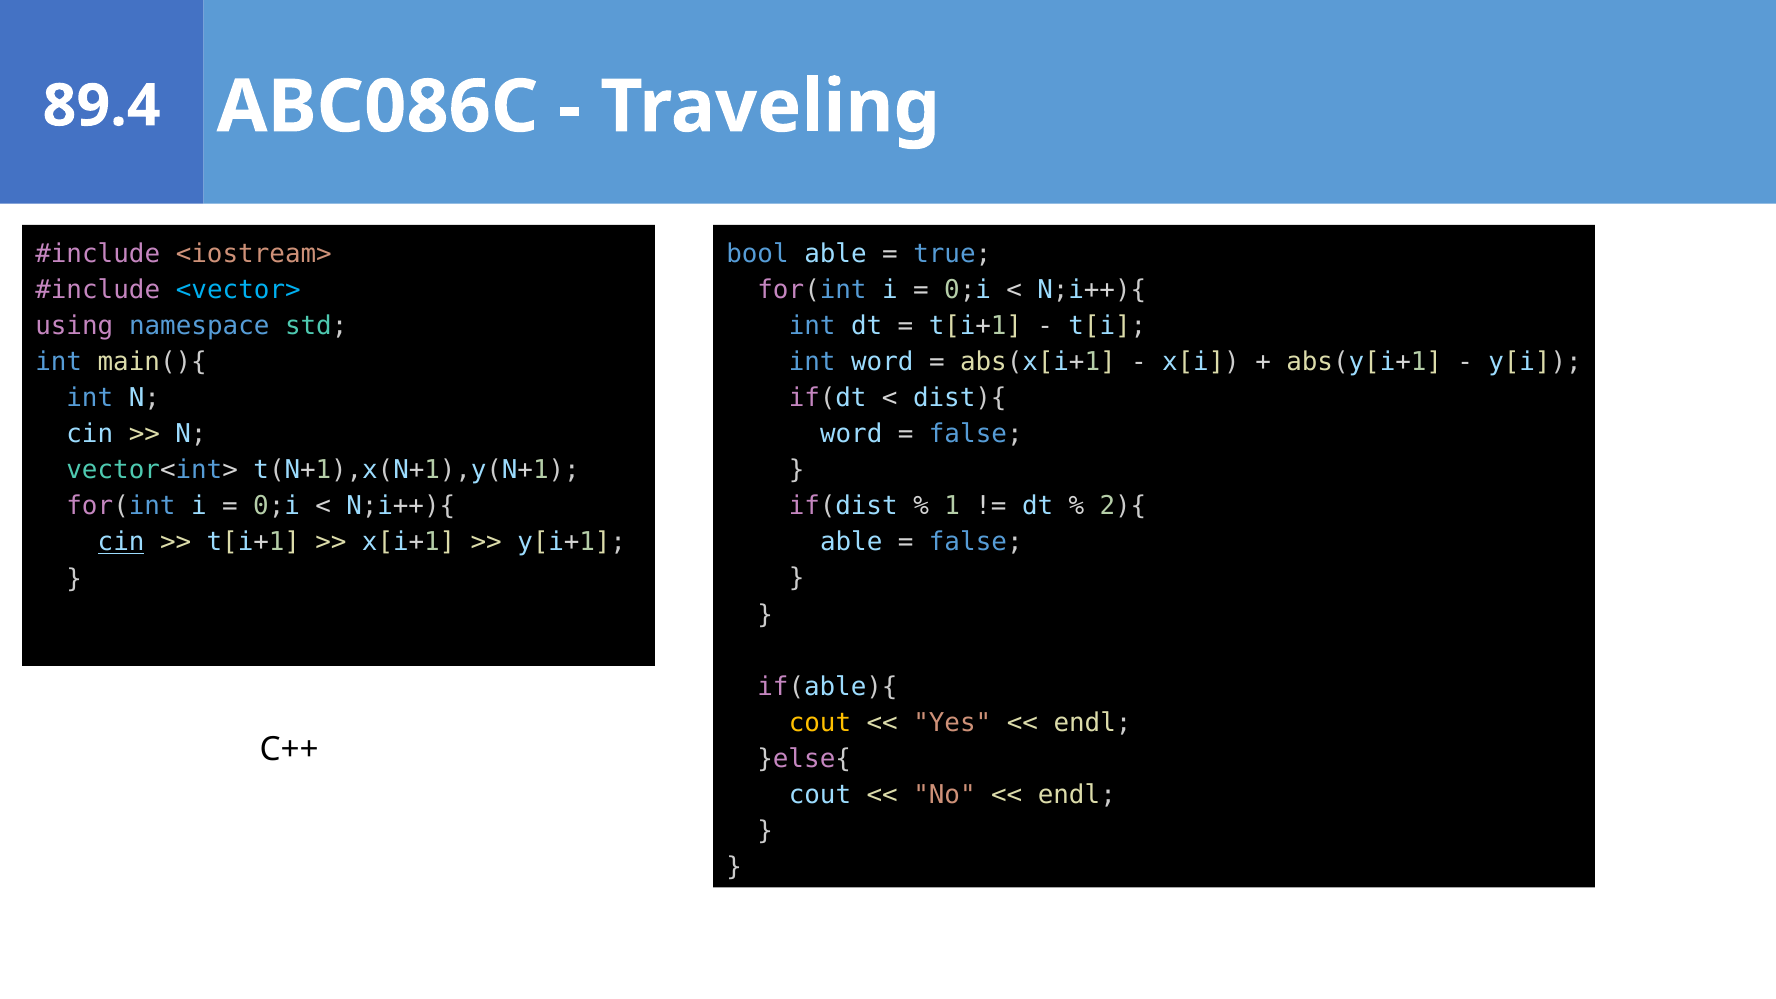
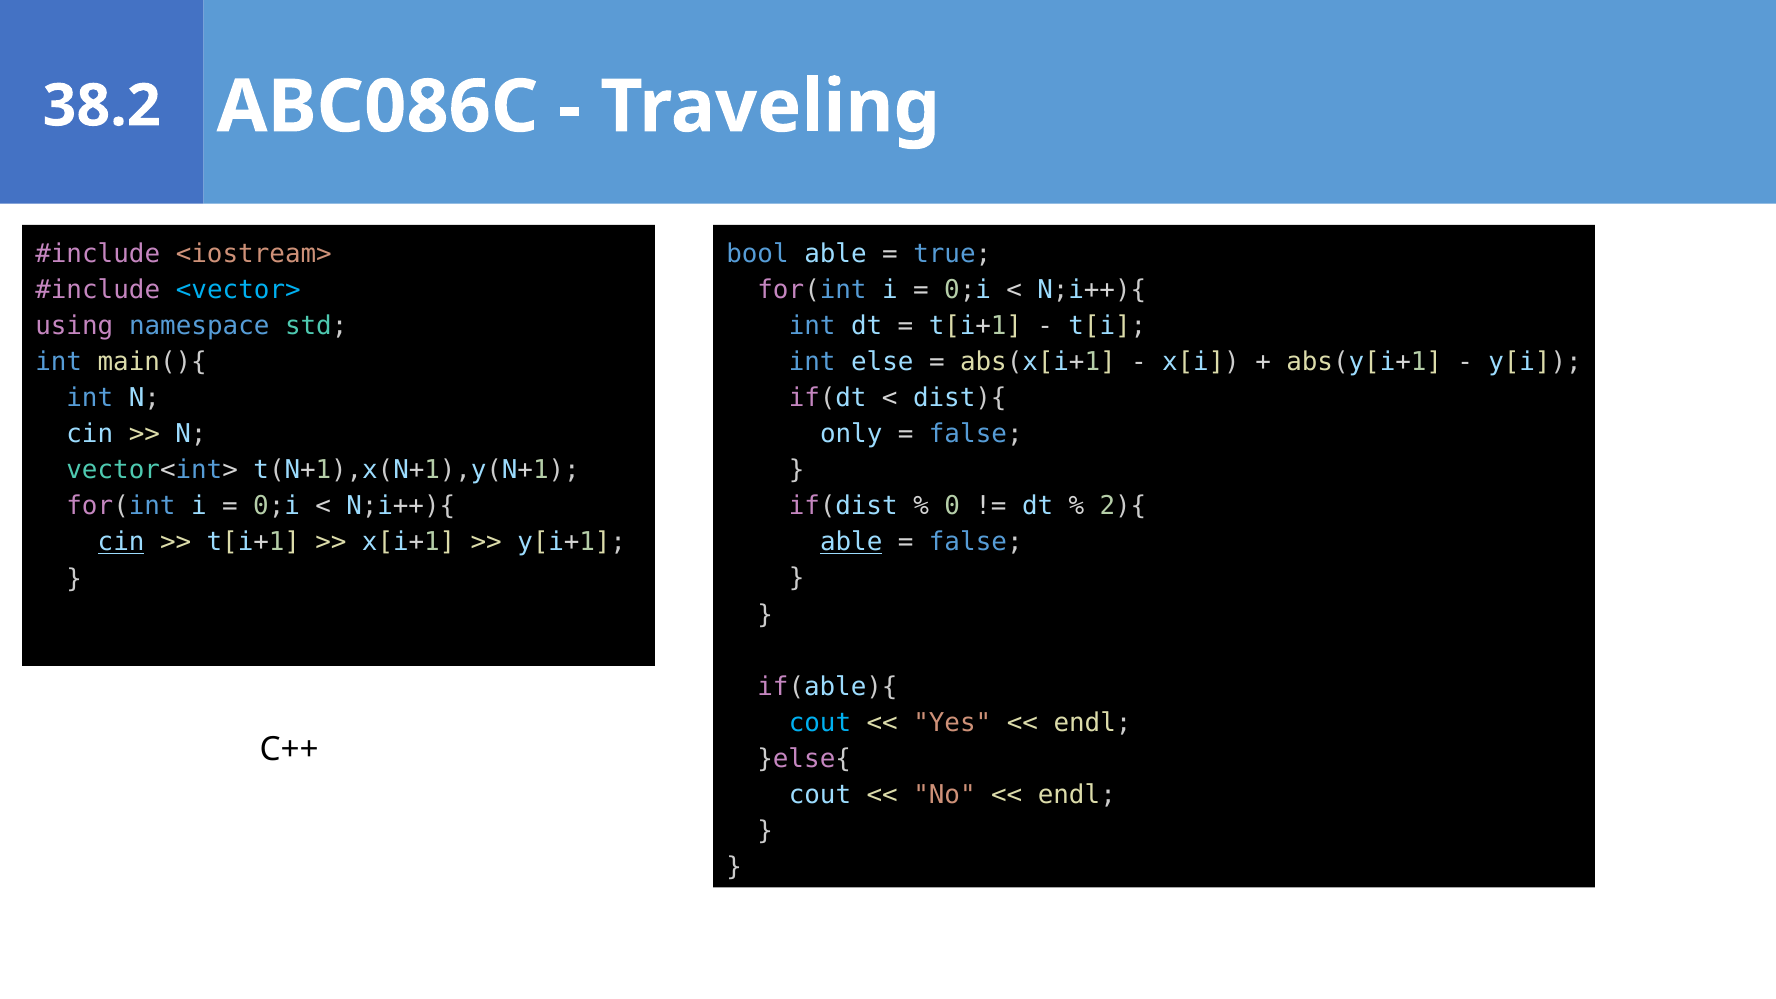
89.4: 89.4 -> 38.2 (102, 106)
int word: word -> else (882, 362)
word: word -> only (851, 434)
1: 1 -> 0 (952, 506)
able underline: none -> present (851, 542)
cout colour: yellow -> light blue (820, 723)
